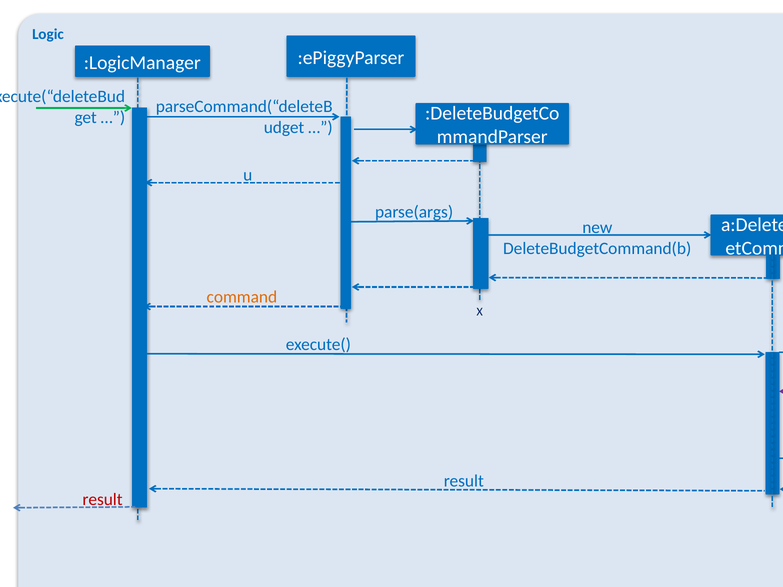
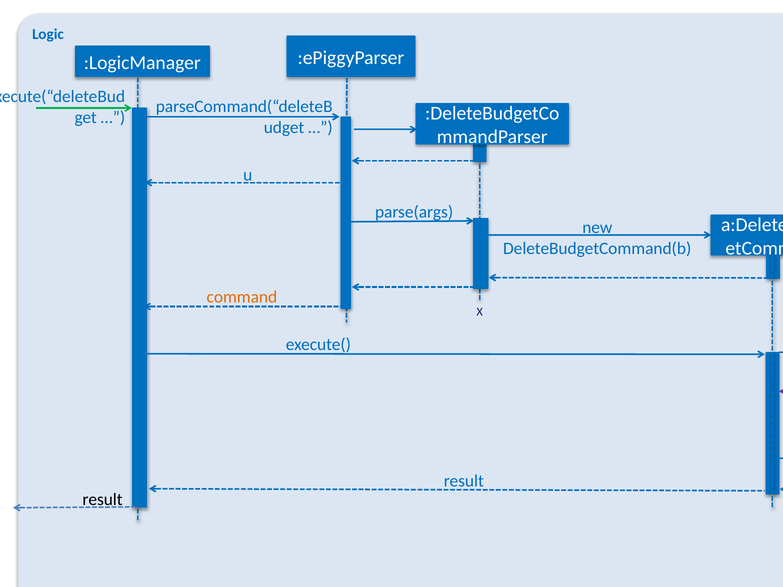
result colour: red -> black (103, 500)
